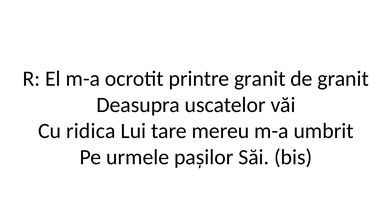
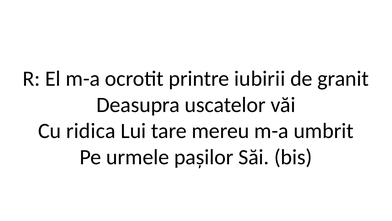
printre granit: granit -> iubirii (260, 78)
